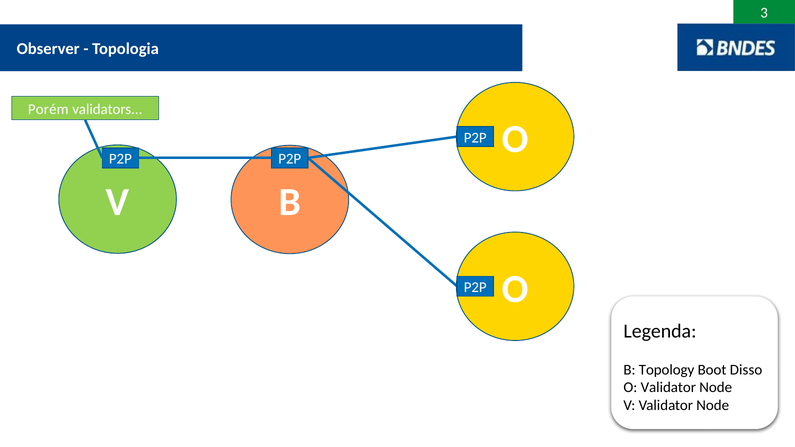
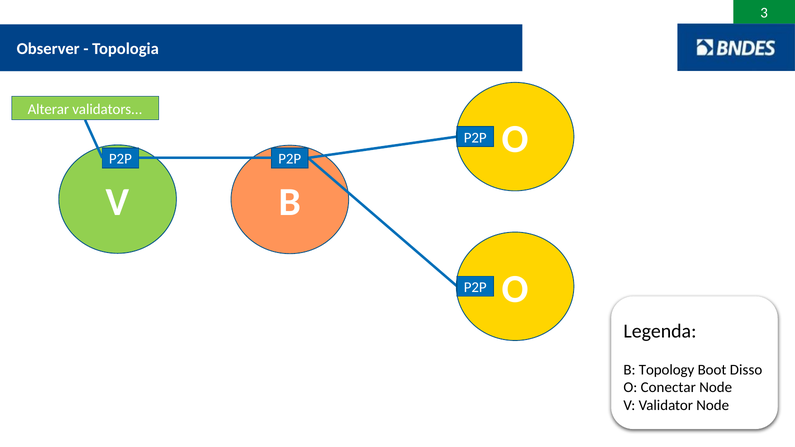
Porém: Porém -> Alterar (48, 109)
O Validator: Validator -> Conectar (668, 388)
